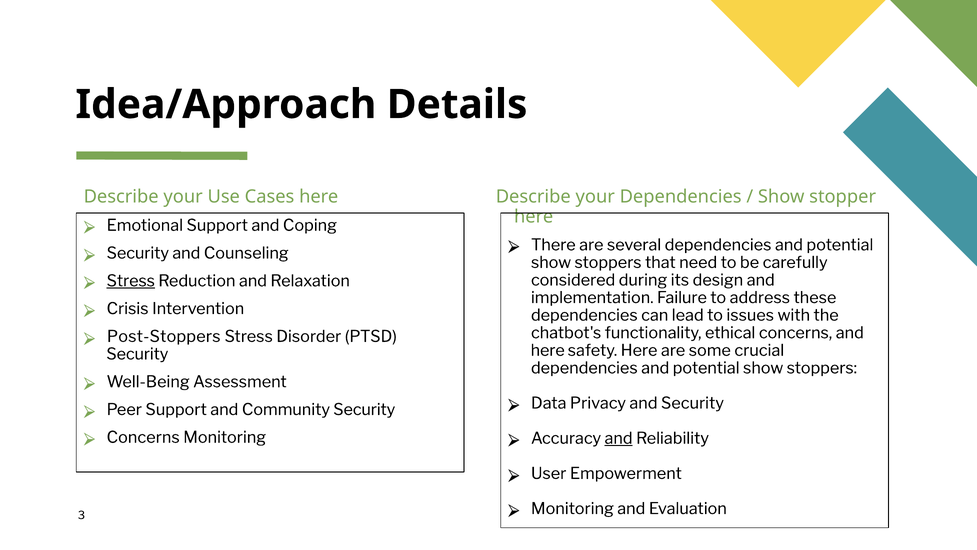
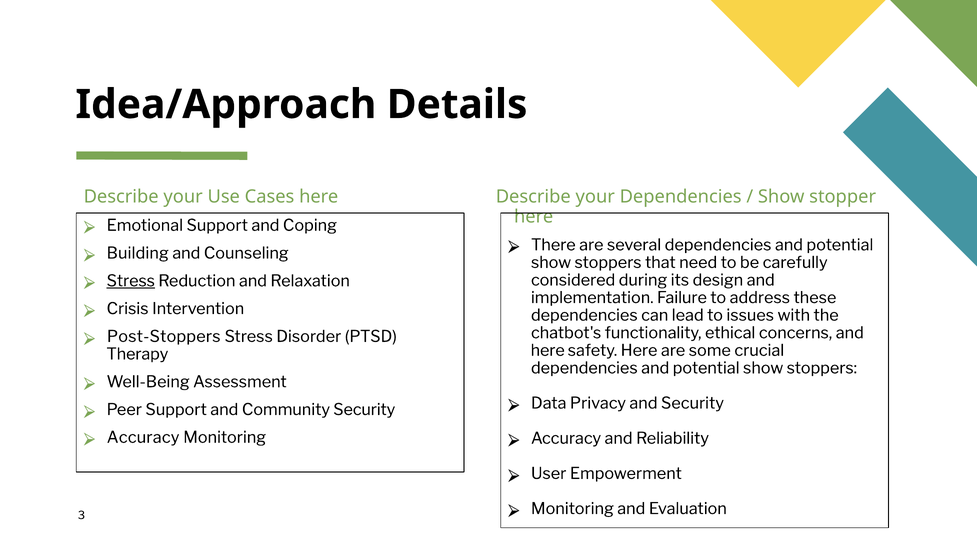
Security: Security -> Building (138, 253)
Security: Security -> Therapy (137, 354)
Concerns: Concerns -> Accuracy (143, 437)
and underline: present -> none (619, 438)
